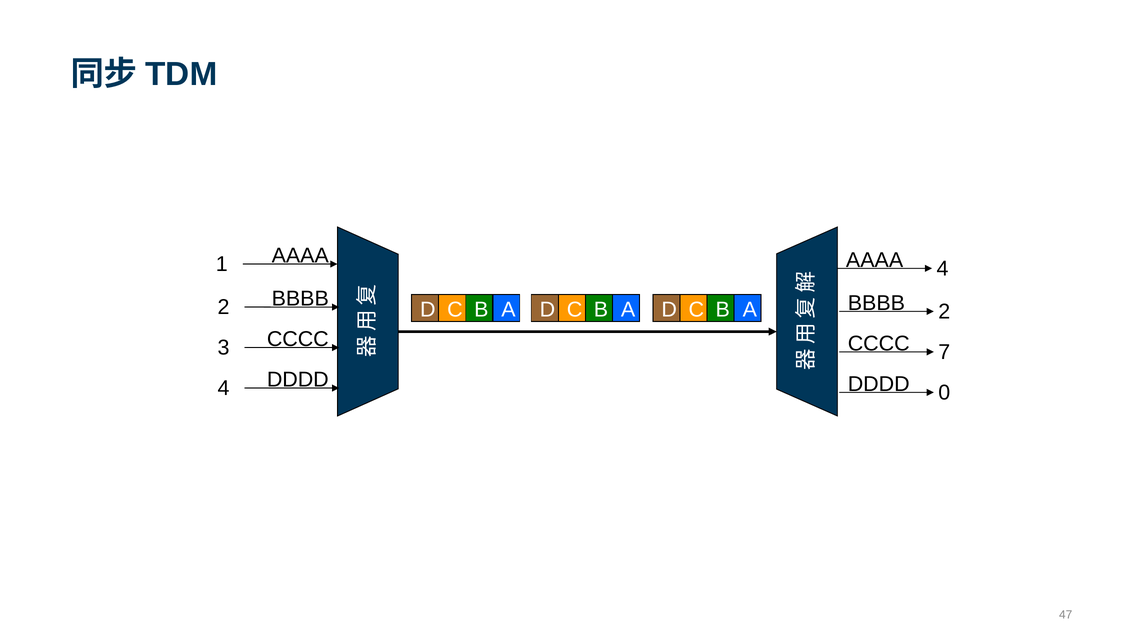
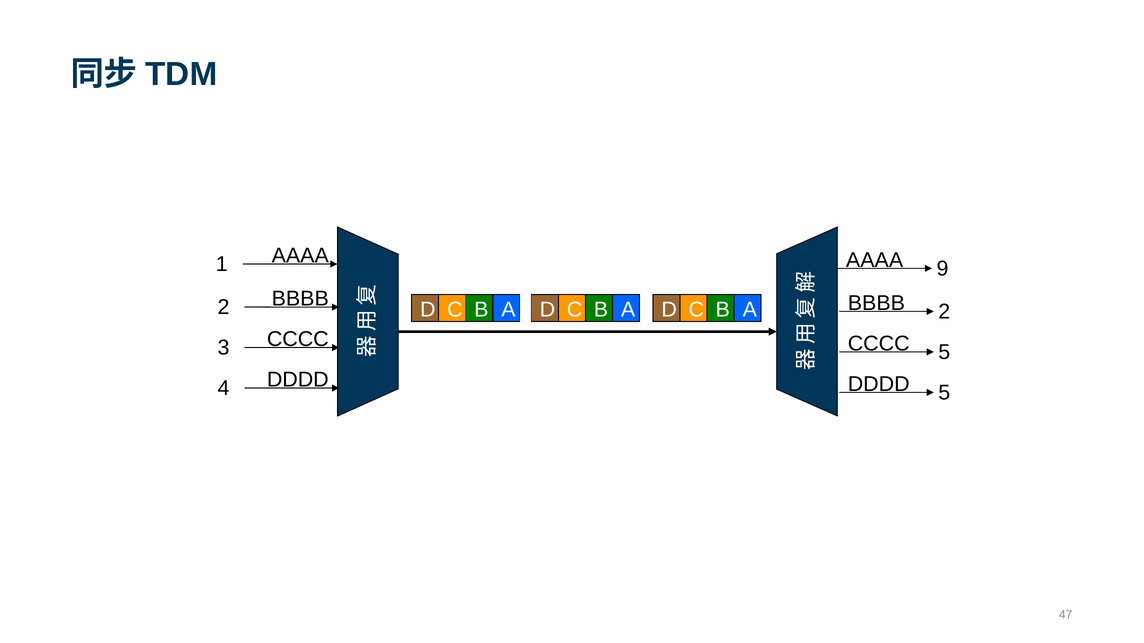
AAAA 4: 4 -> 9 (943, 269)
CCCC 7: 7 -> 5 (944, 352)
DDDD 0: 0 -> 5 (944, 393)
